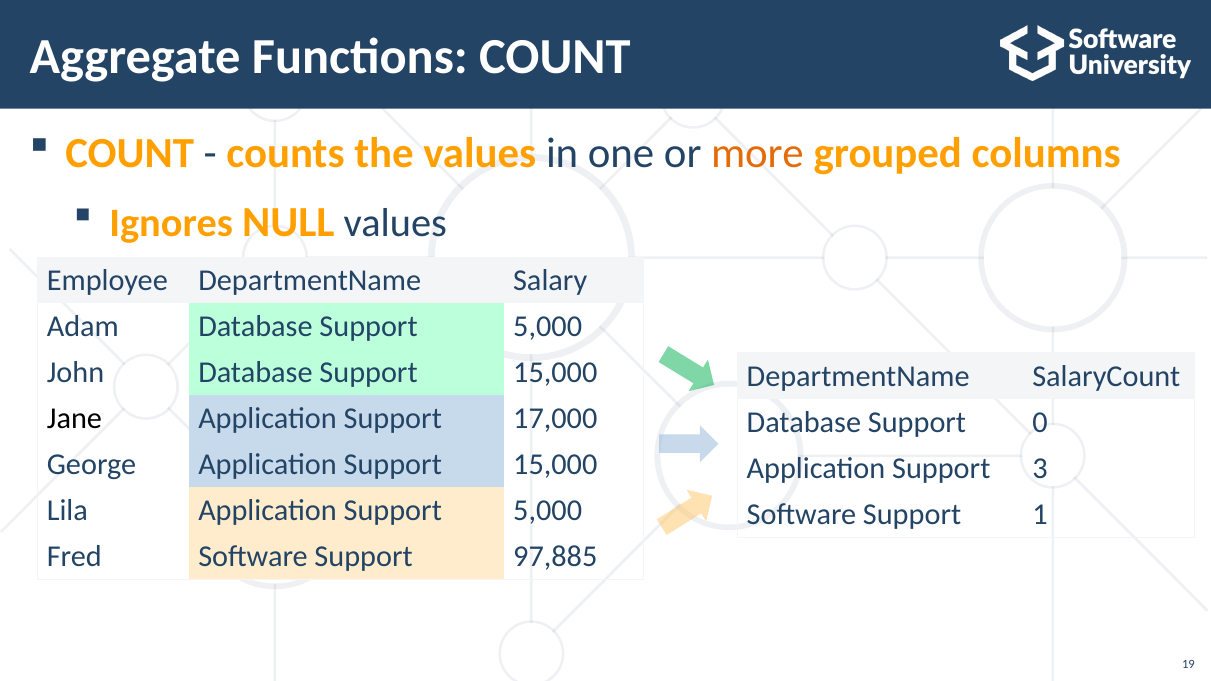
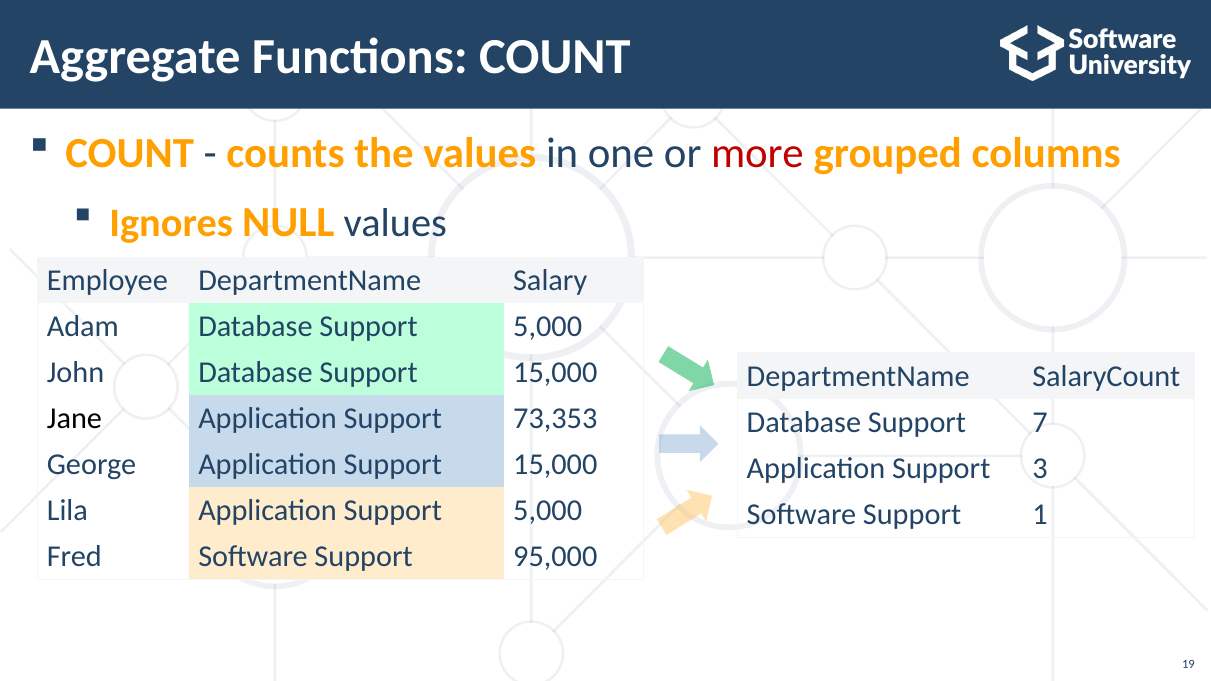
more colour: orange -> red (757, 154)
17,000: 17,000 -> 73,353 (555, 419)
0: 0 -> 7 (1040, 422)
97,885: 97,885 -> 95,000 (555, 557)
